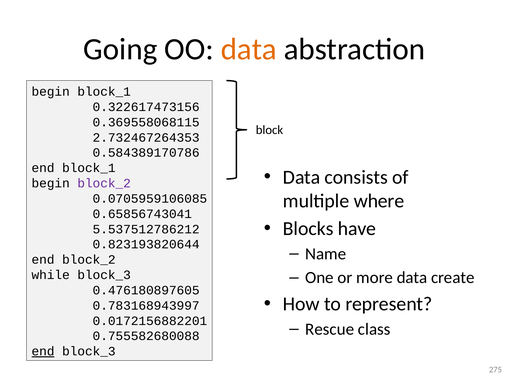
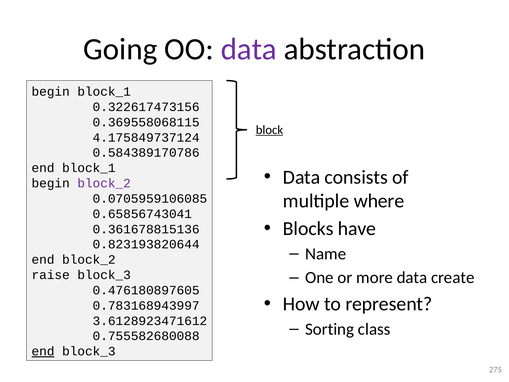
data colour: orange -> purple (249, 49)
block underline: none -> present (269, 130)
2.732467264353: 2.732467264353 -> 4.175849737124 (146, 137)
5.537512786212: 5.537512786212 -> 0.361678815136 (146, 229)
while: while -> raise (51, 275)
0.0172156882201: 0.0172156882201 -> 3.6128923471612 (150, 321)
Rescue: Rescue -> Sorting (330, 329)
